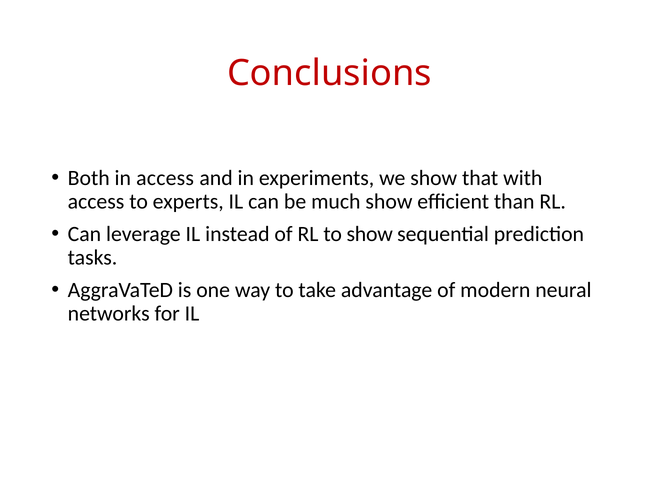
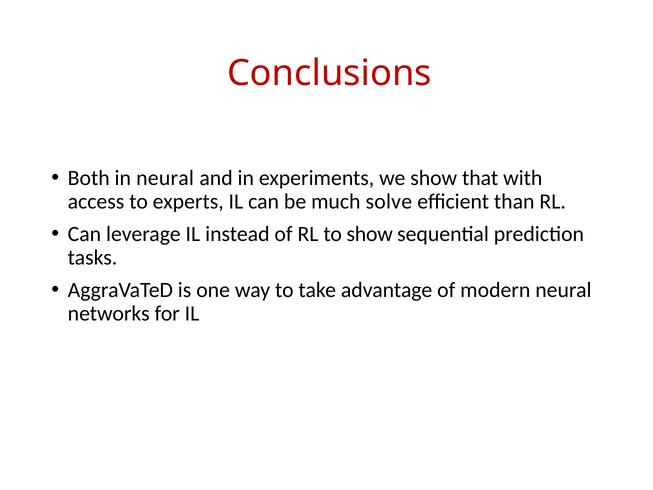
in access: access -> neural (165, 178)
much show: show -> solve (389, 201)
